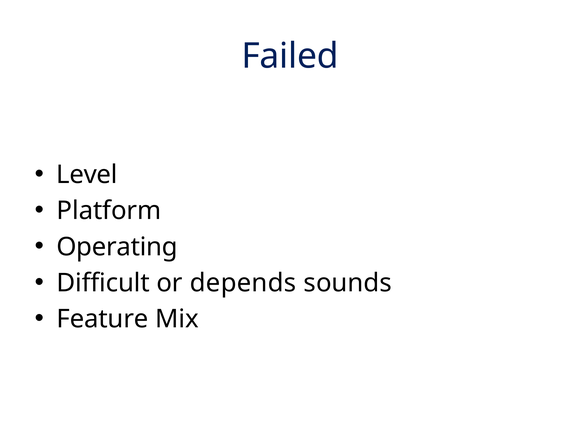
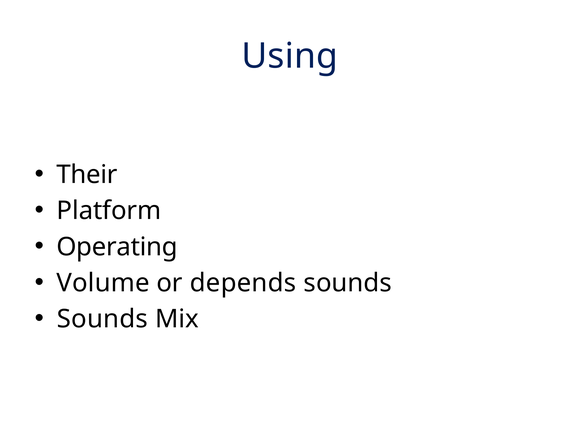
Failed: Failed -> Using (290, 56)
Level: Level -> Their (87, 175)
Difficult: Difficult -> Volume (103, 283)
Feature: Feature -> Sounds (102, 319)
